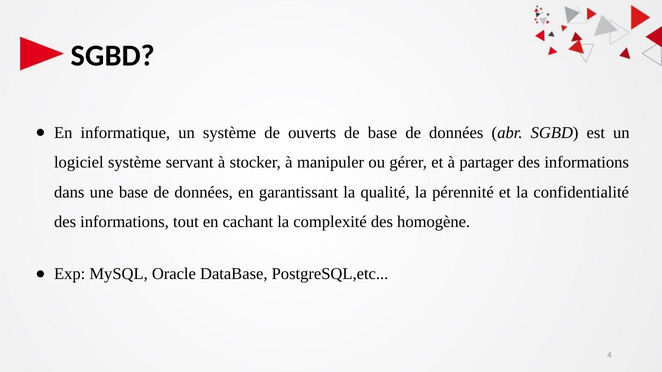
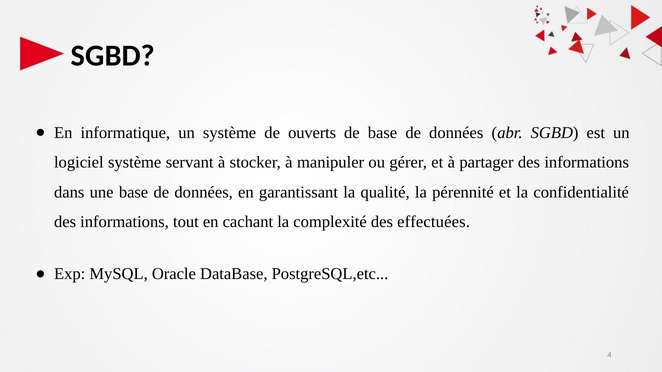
homogène: homogène -> effectuées (434, 222)
